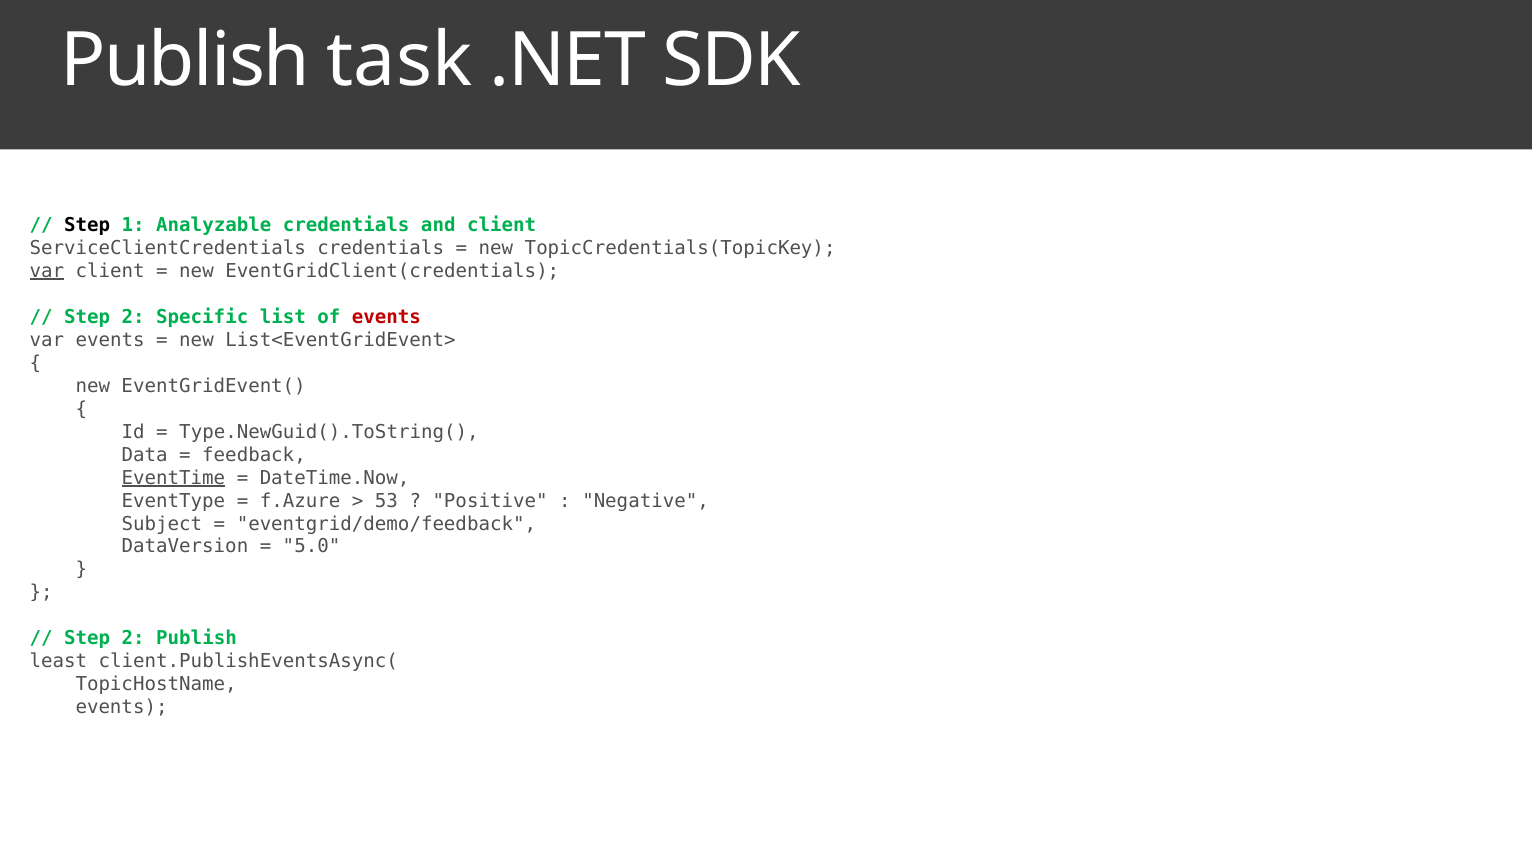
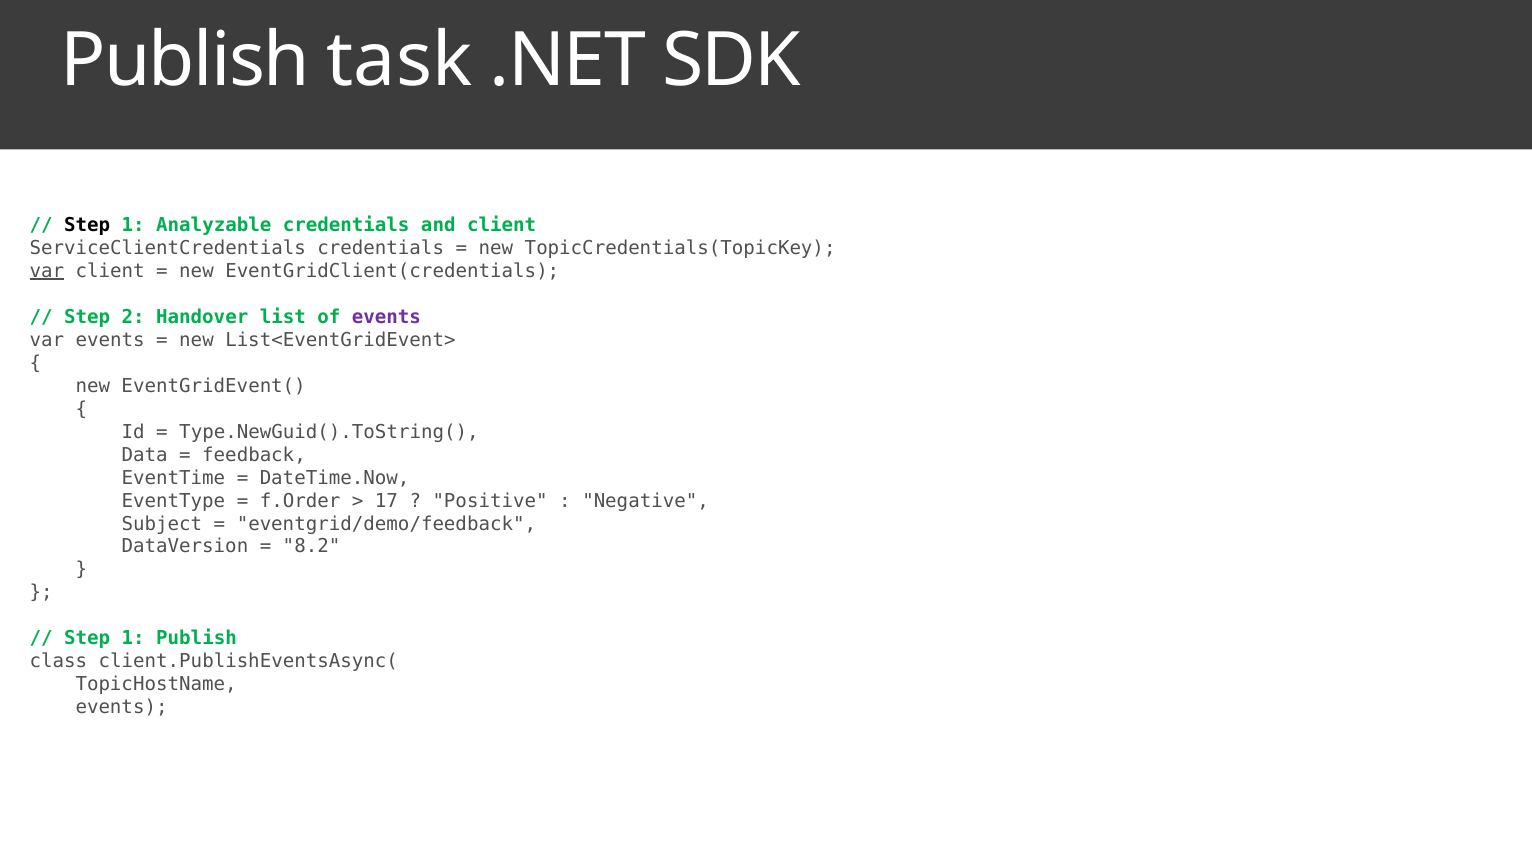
Specific: Specific -> Handover (202, 317)
events colour: red -> purple (386, 317)
EventTime underline: present -> none (173, 478)
f.Azure: f.Azure -> f.Order (300, 501)
53: 53 -> 17 (386, 501)
5.0: 5.0 -> 8.2 (312, 547)
2: 2 -> 1 (133, 638)
least: least -> class (58, 661)
